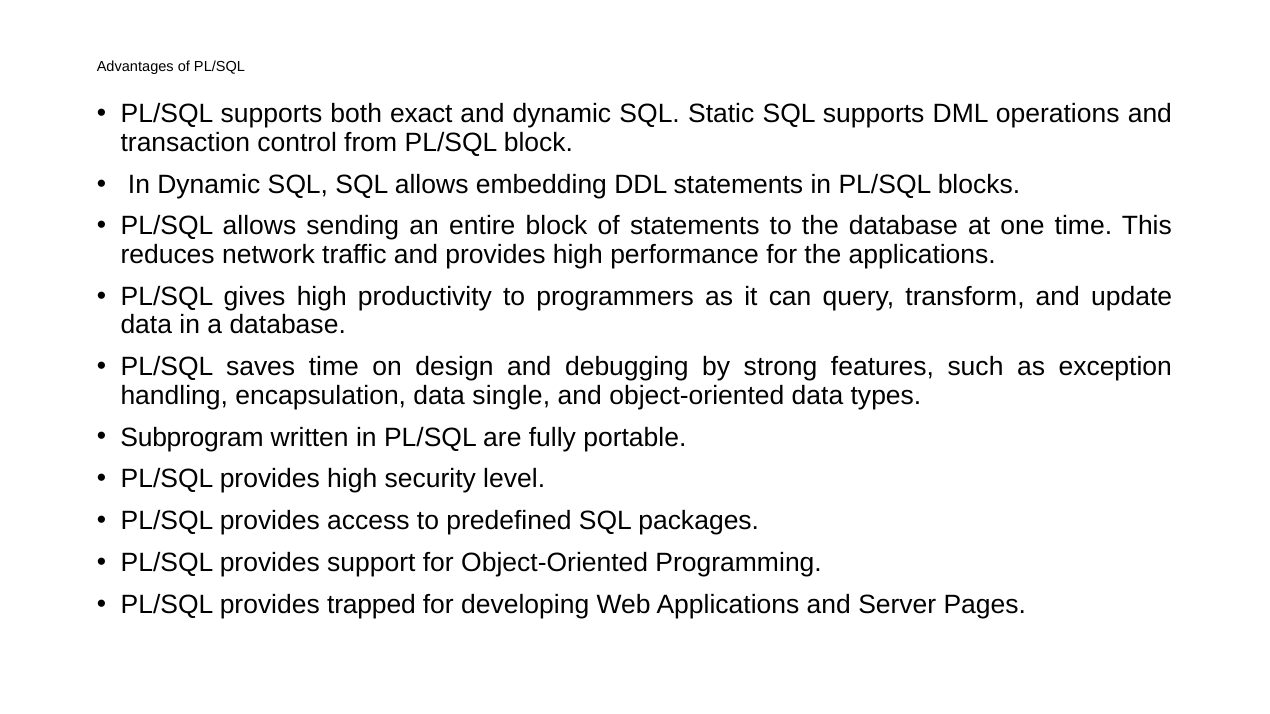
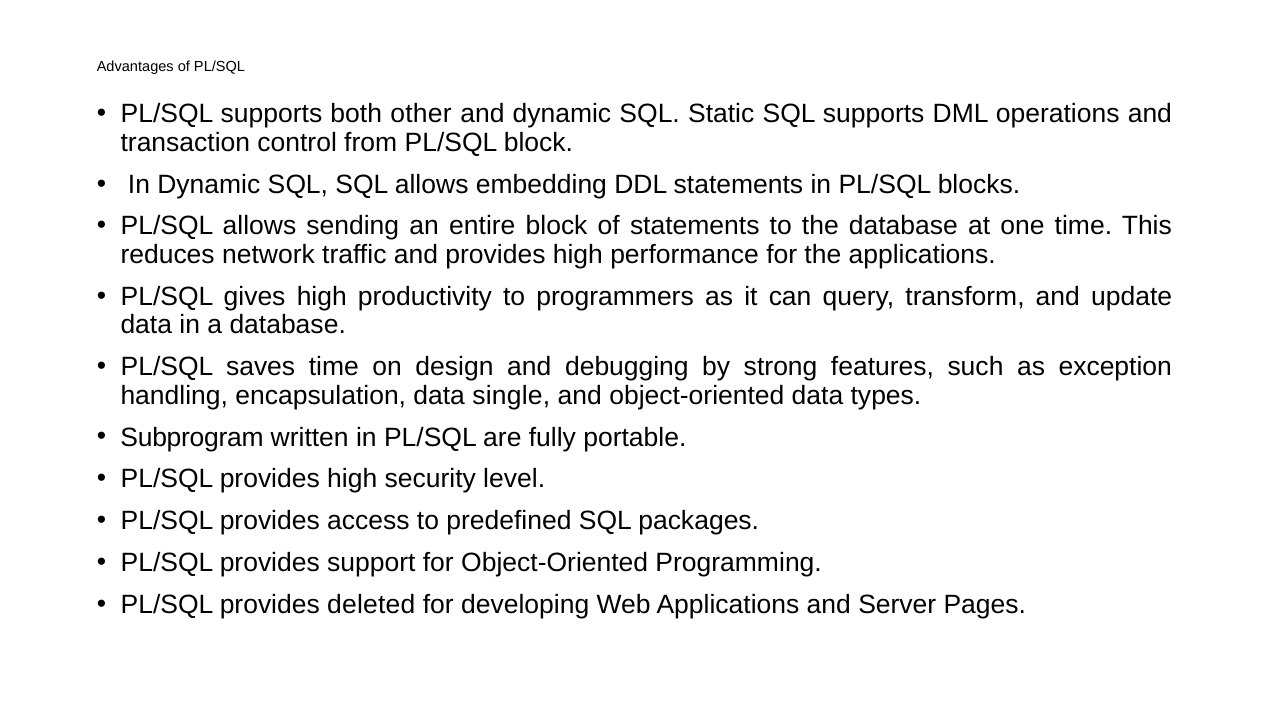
exact: exact -> other (421, 114)
trapped: trapped -> deleted (371, 605)
